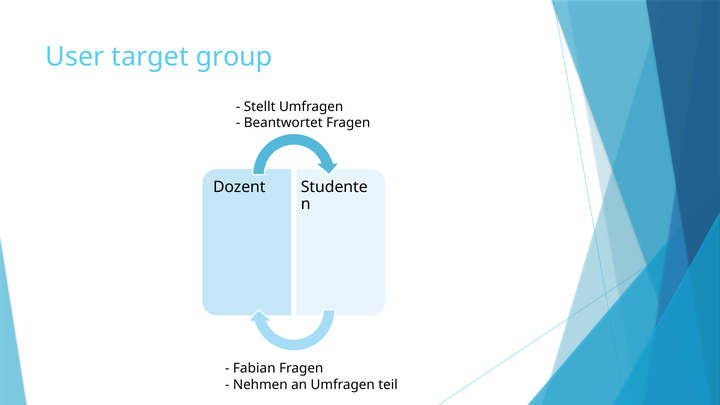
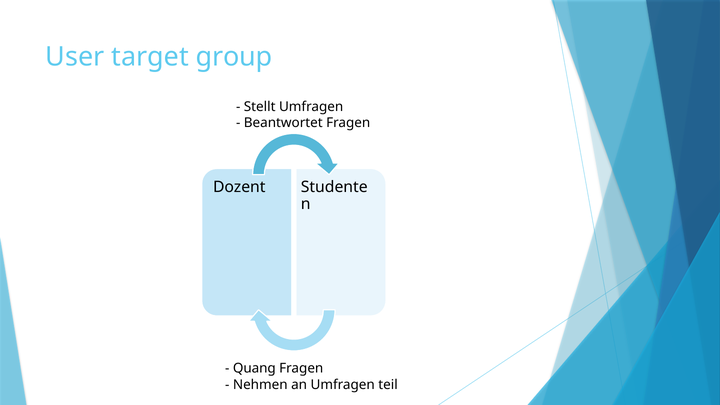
Fabian: Fabian -> Quang (254, 368)
